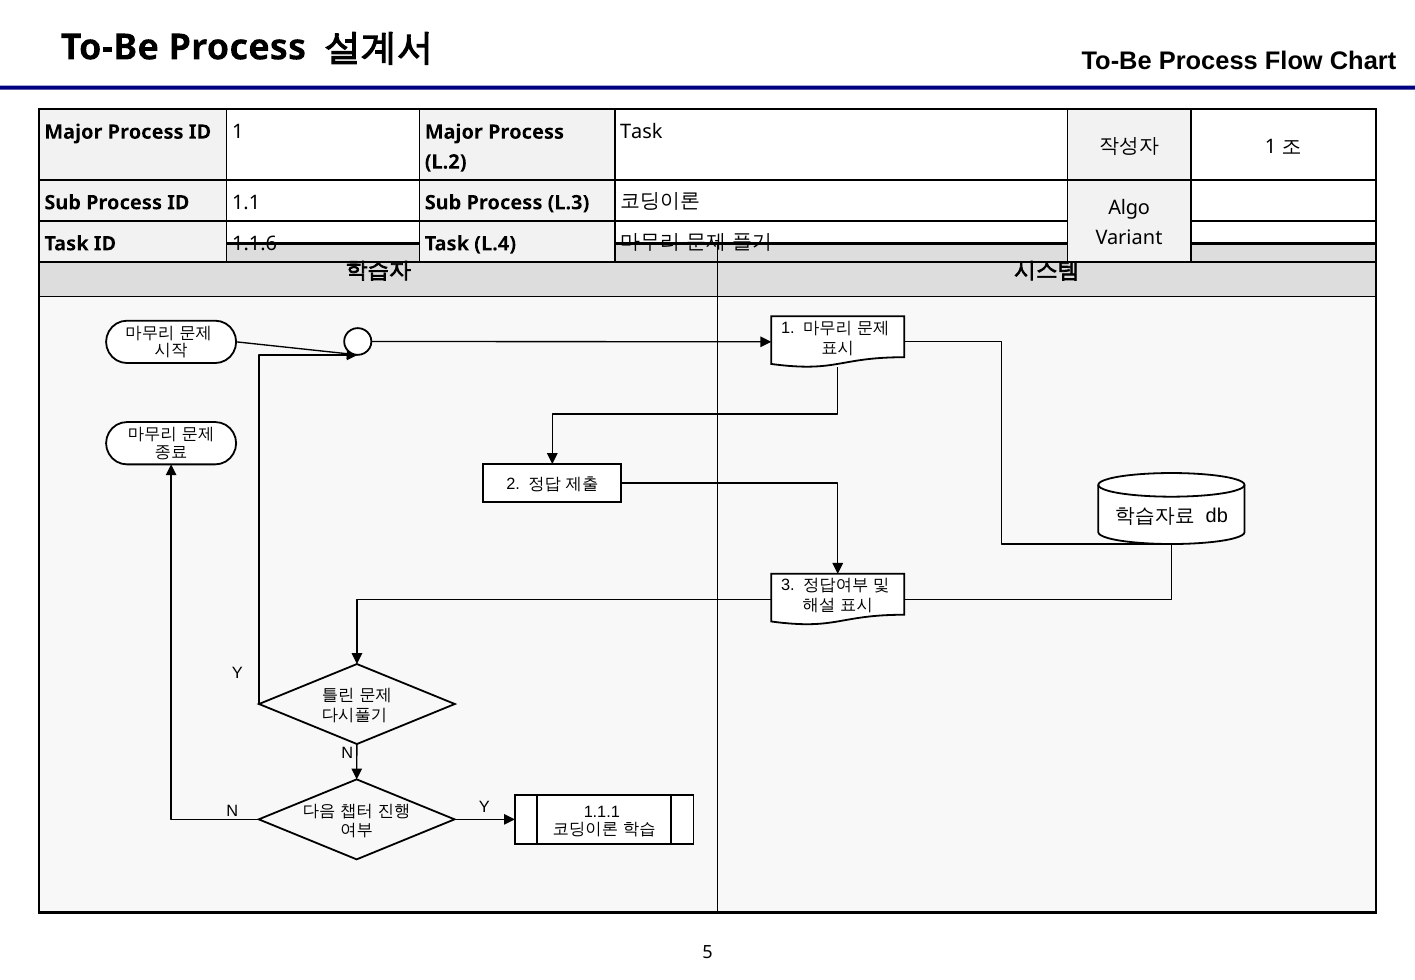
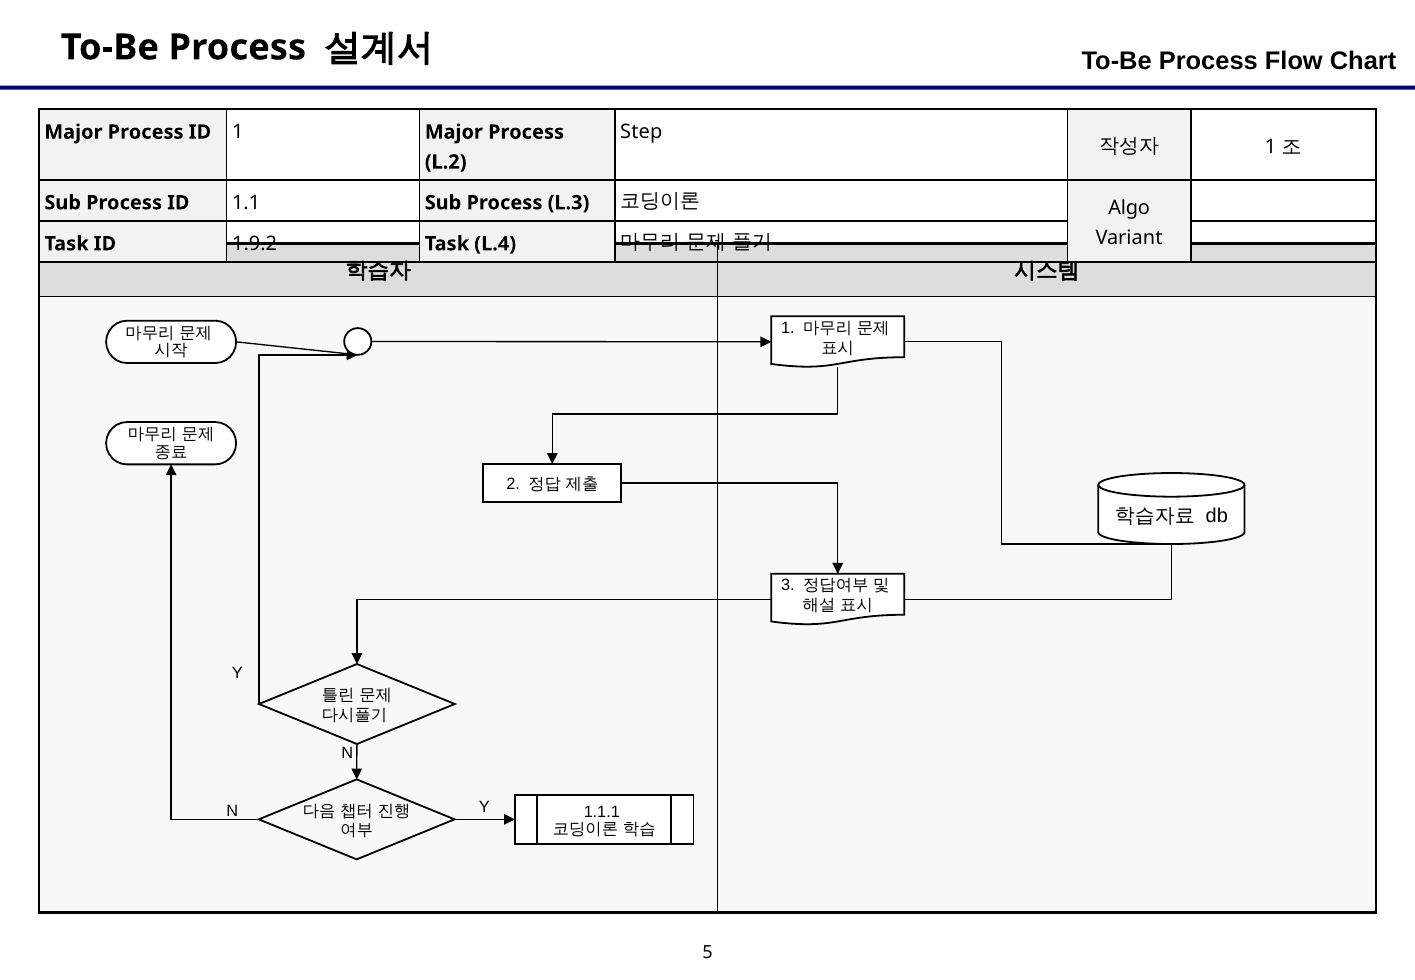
Task: Task -> Step (641, 132)
1.1.6: 1.1.6 -> 1.9.2 (255, 244)
